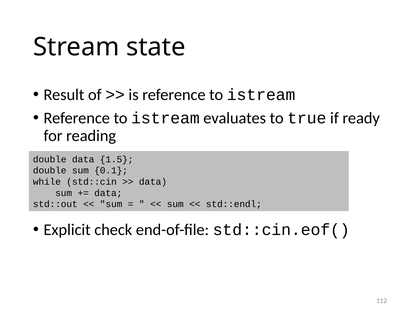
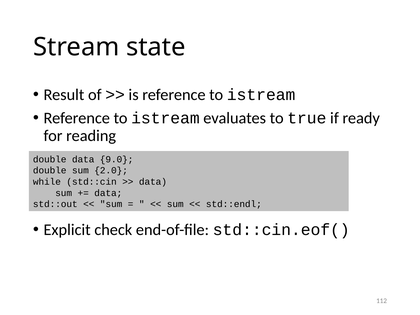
1.5: 1.5 -> 9.0 (117, 159)
0.1: 0.1 -> 2.0 (111, 171)
